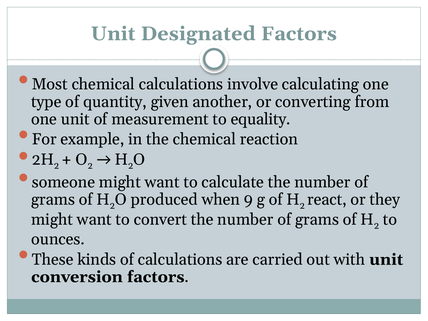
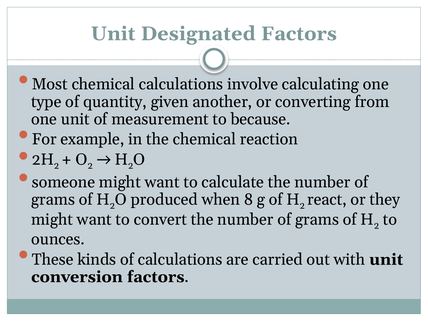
equality: equality -> because (261, 119)
9: 9 -> 8 (248, 200)
